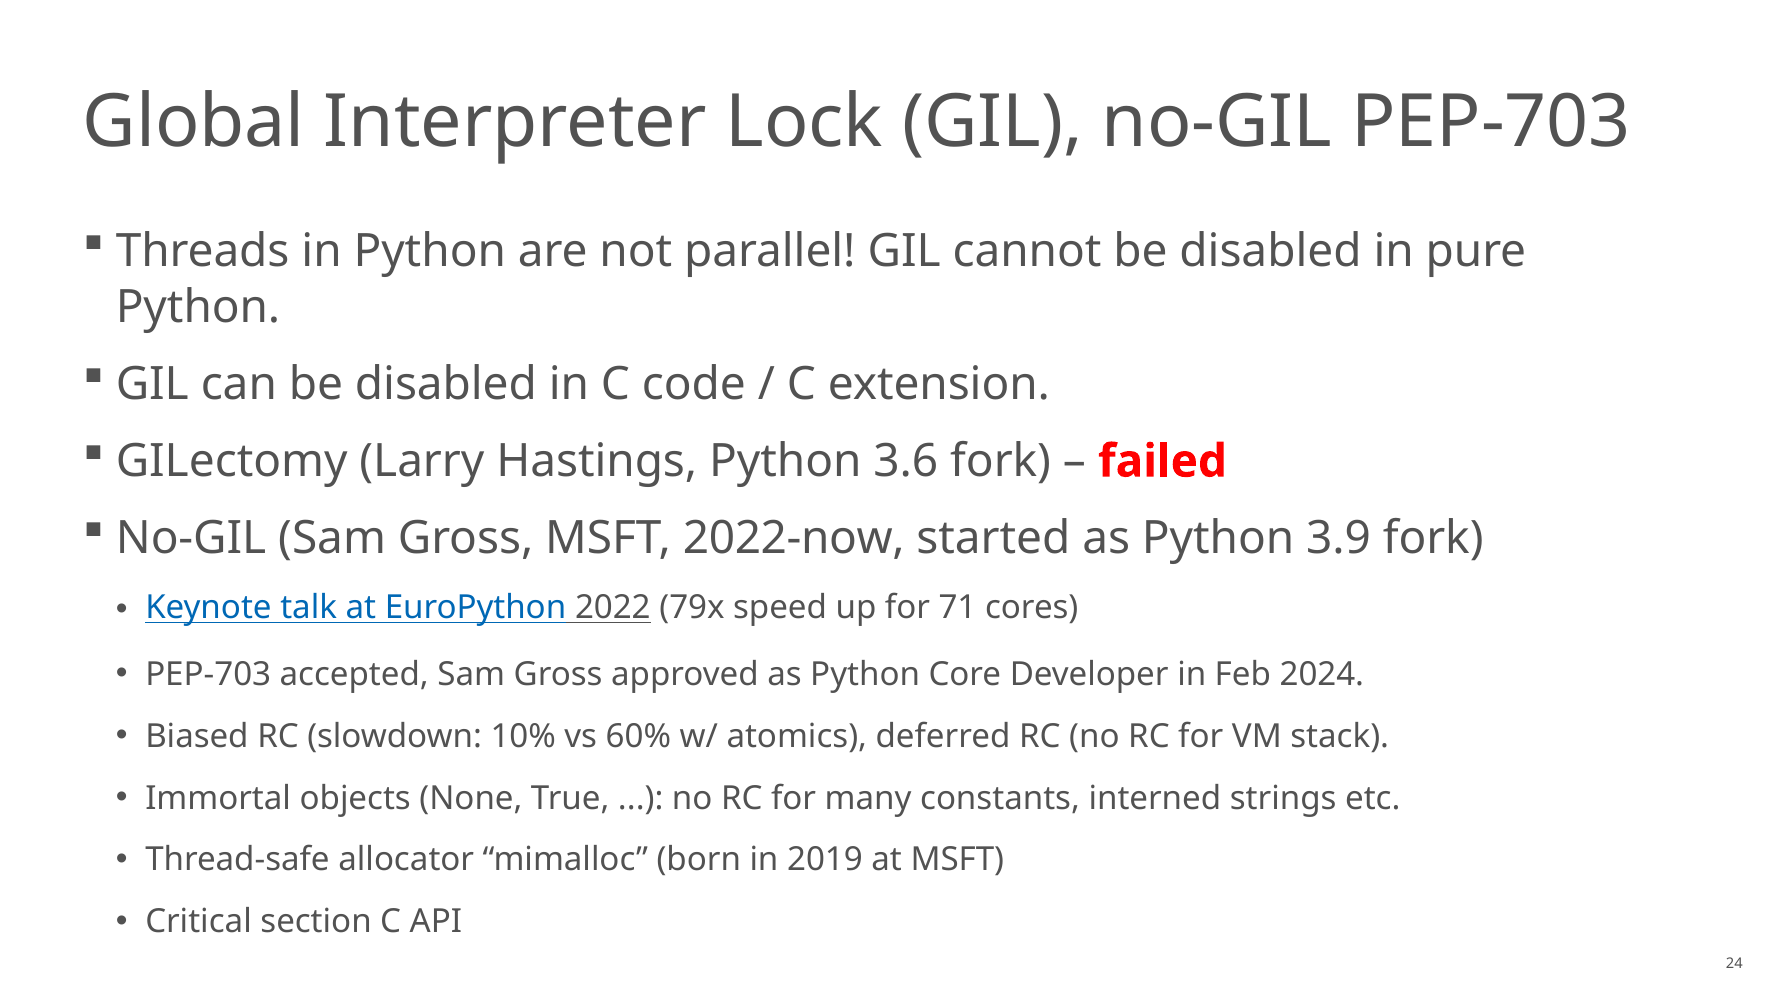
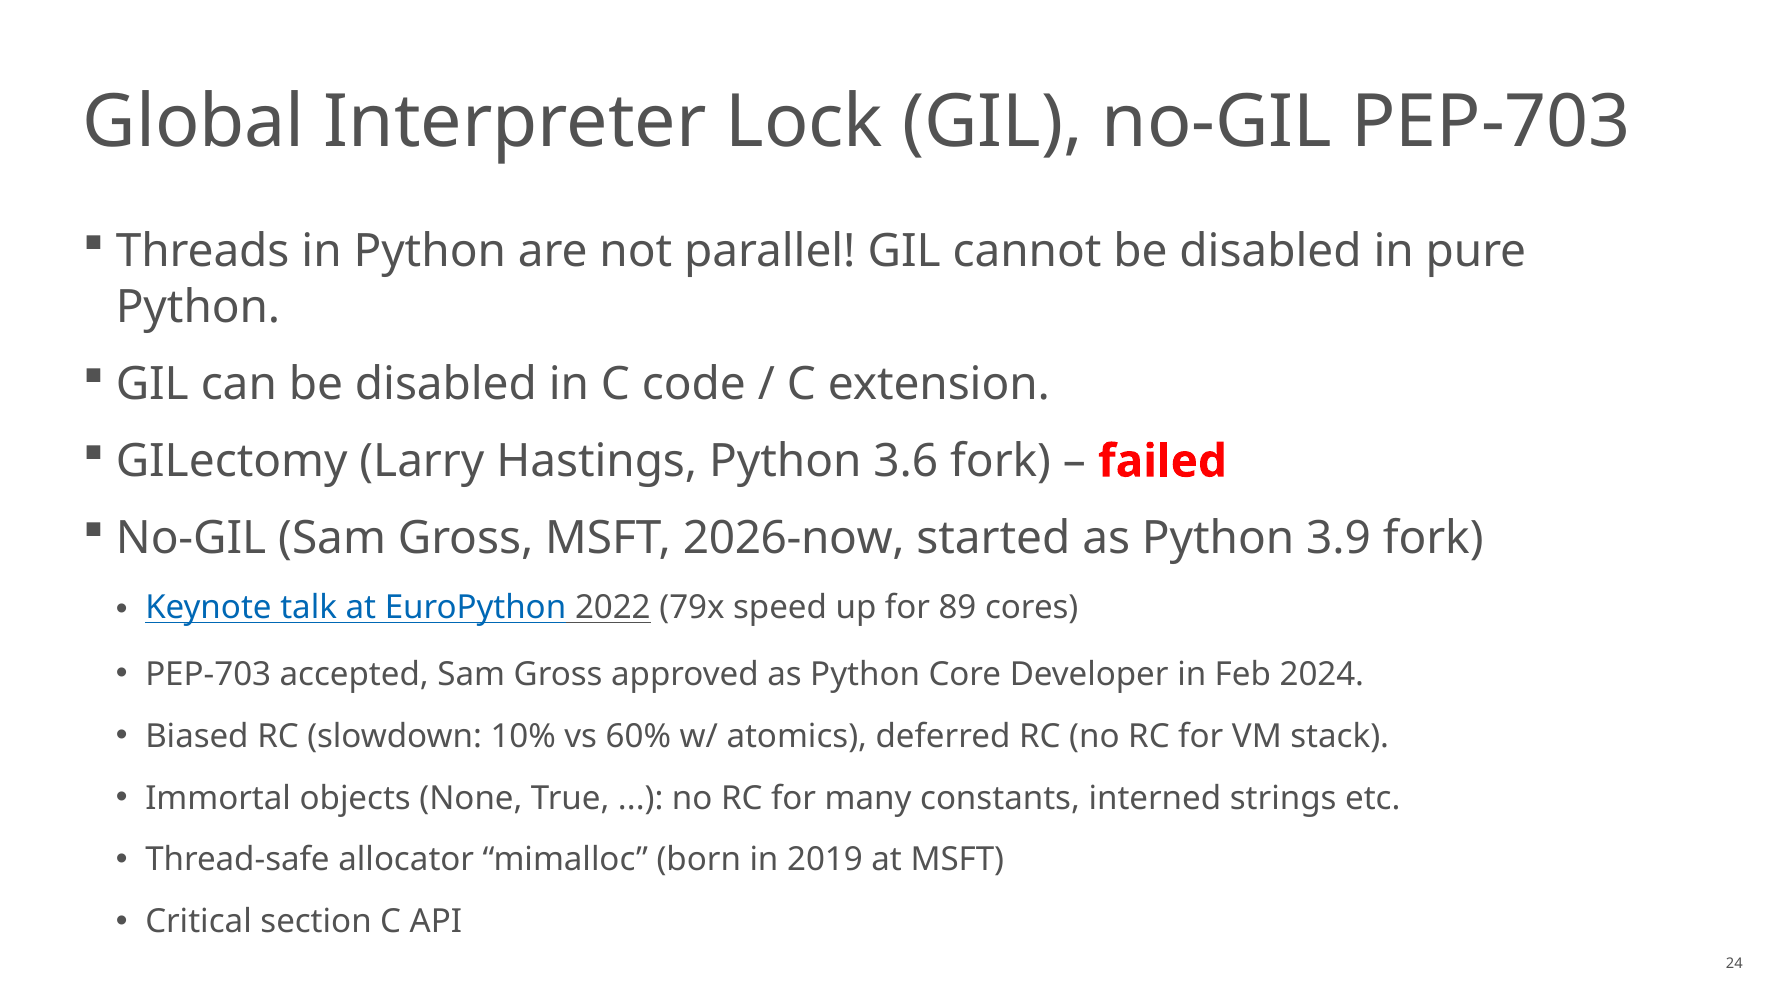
2022-now: 2022-now -> 2026-now (794, 538)
71: 71 -> 89 (957, 607)
